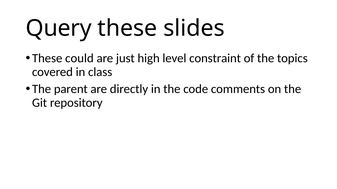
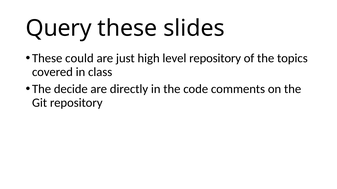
level constraint: constraint -> repository (215, 58)
parent: parent -> decide (71, 89)
